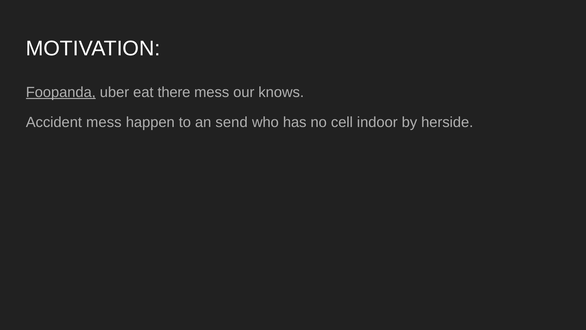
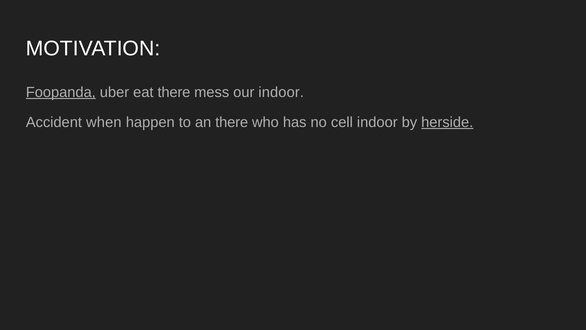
our knows: knows -> indoor (281, 92)
Accident mess: mess -> when (104, 122)
an send: send -> there (232, 122)
herside underline: none -> present (447, 122)
